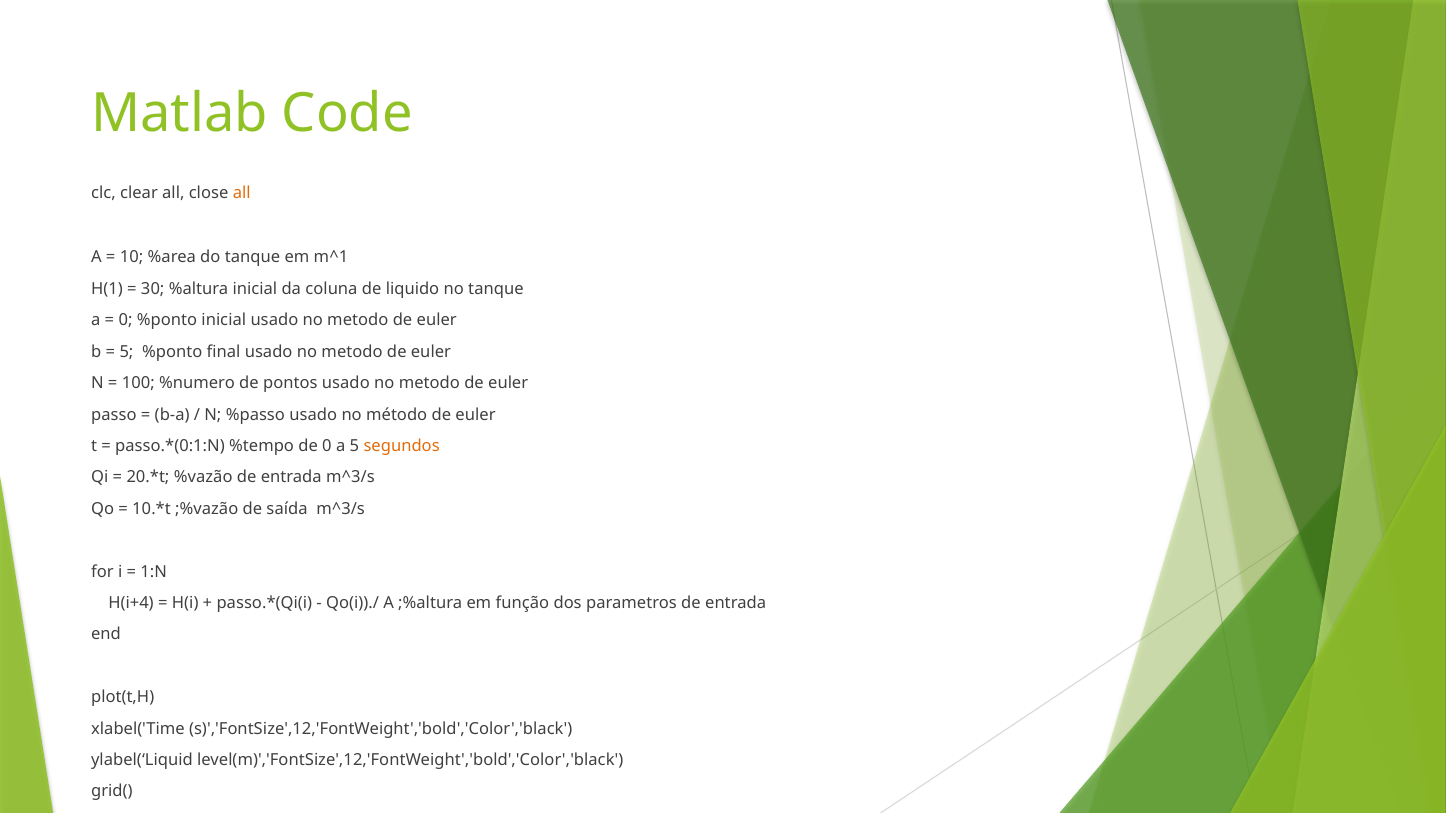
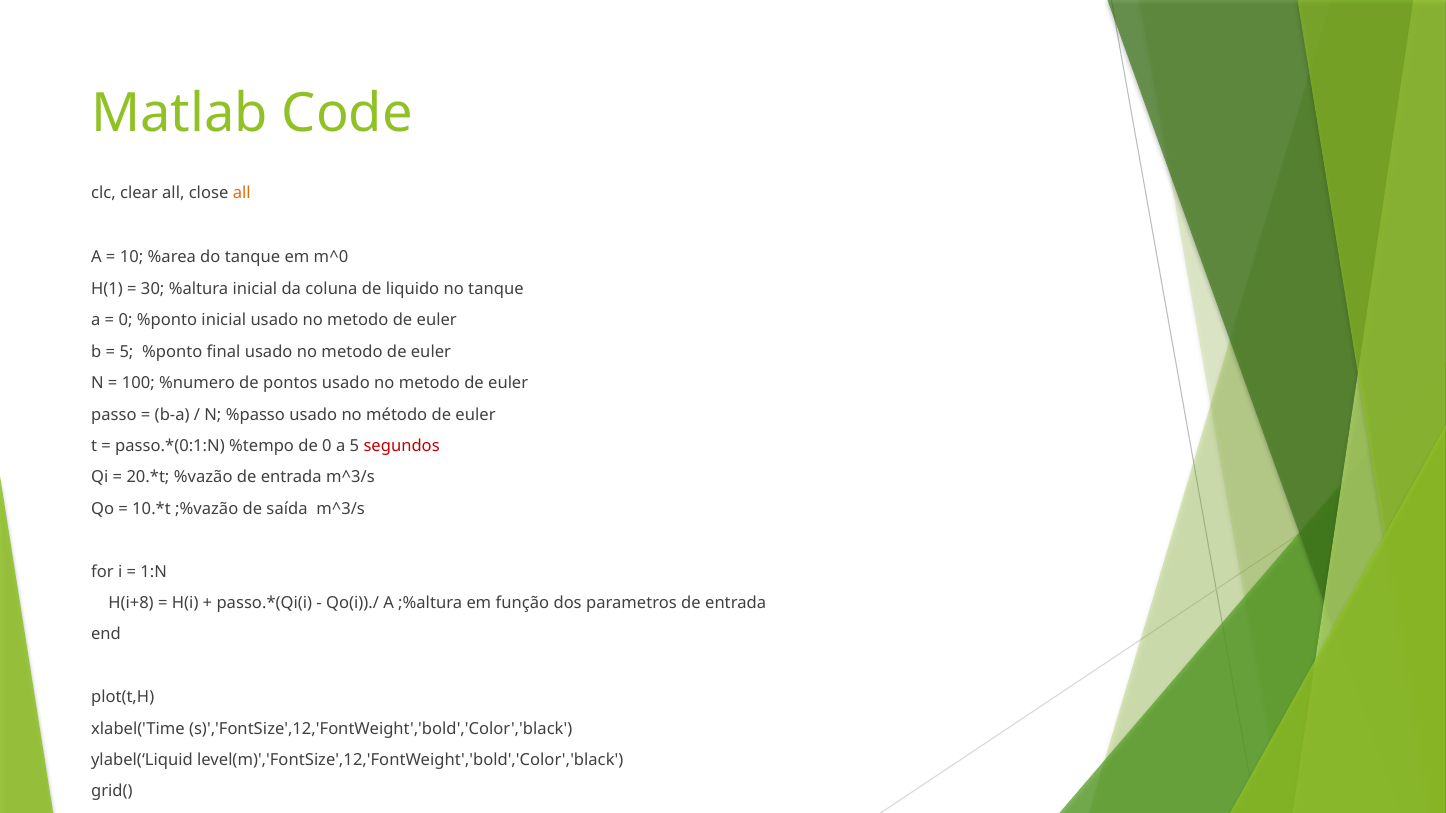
m^1: m^1 -> m^0 (331, 258)
segundos colour: orange -> red (402, 446)
H(i+4: H(i+4 -> H(i+8 (131, 603)
